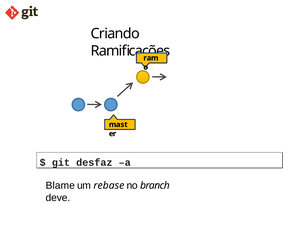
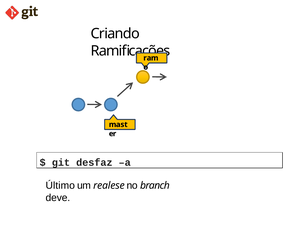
Blame: Blame -> Último (60, 185)
rebase: rebase -> realese (109, 185)
